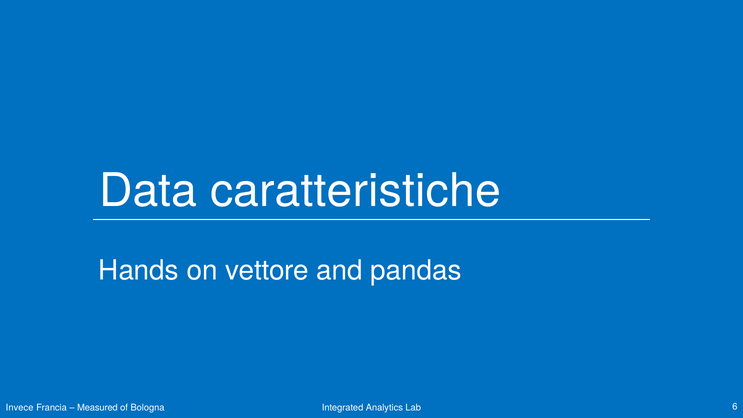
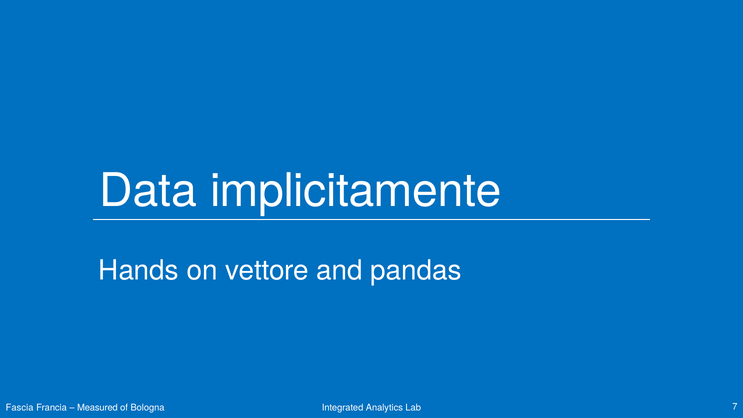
caratteristiche: caratteristiche -> implicitamente (356, 191)
Invece: Invece -> Fascia (20, 407)
6: 6 -> 7 (735, 406)
